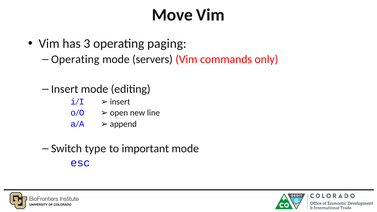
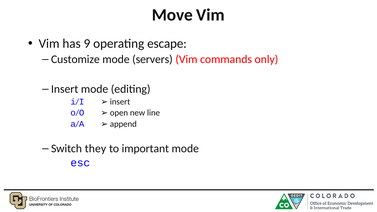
3: 3 -> 9 (87, 44)
paging: paging -> escape (167, 44)
Operating: Operating -> Customize (75, 59)
type: type -> they (95, 149)
